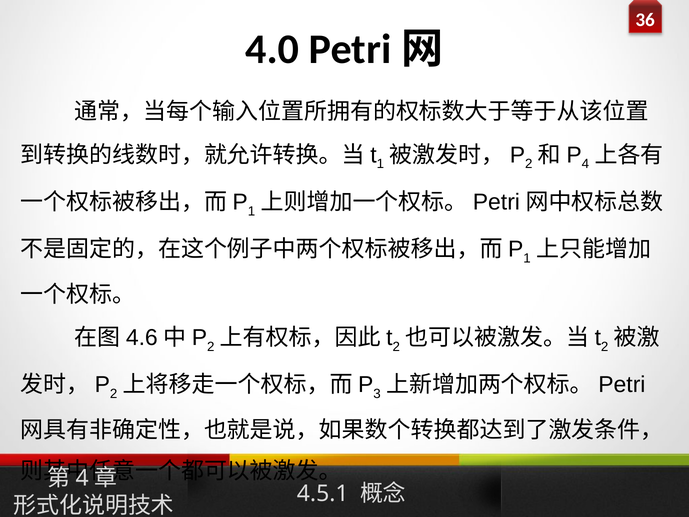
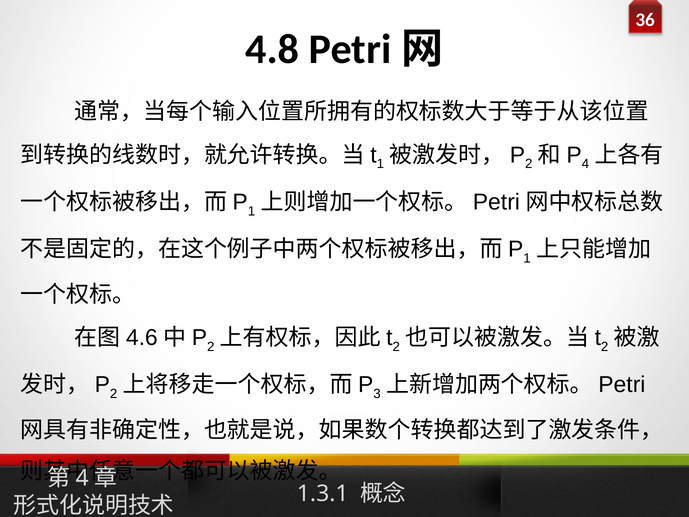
4.0: 4.0 -> 4.8 (272, 49)
4.5.1: 4.5.1 -> 1.3.1 (323, 494)
